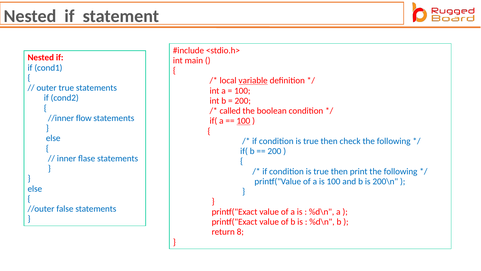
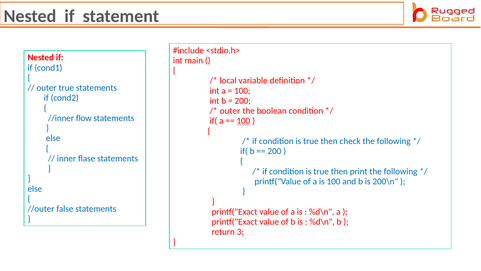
variable underline: present -> none (253, 81)
called: called -> outer (230, 111)
8: 8 -> 3 (240, 232)
